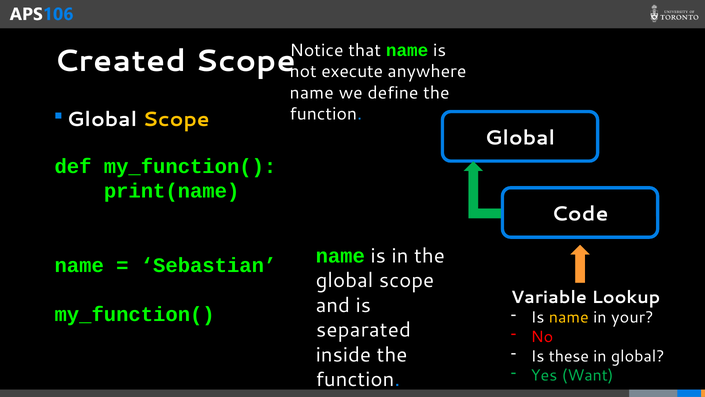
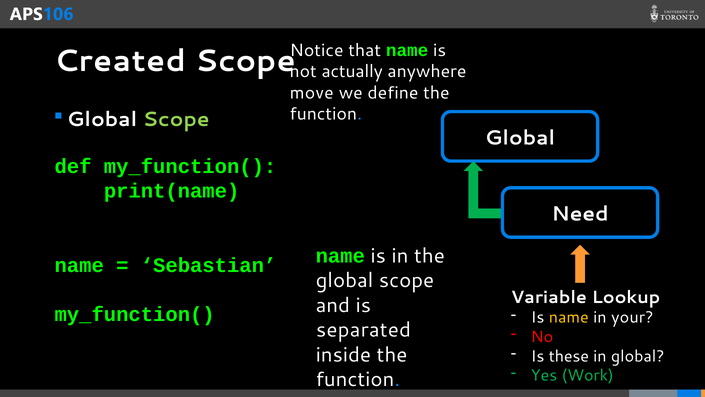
execute: execute -> actually (352, 72)
name: name -> move (312, 93)
Scope colour: yellow -> light green (176, 119)
Code: Code -> Need (580, 214)
Want: Want -> Work (588, 375)
